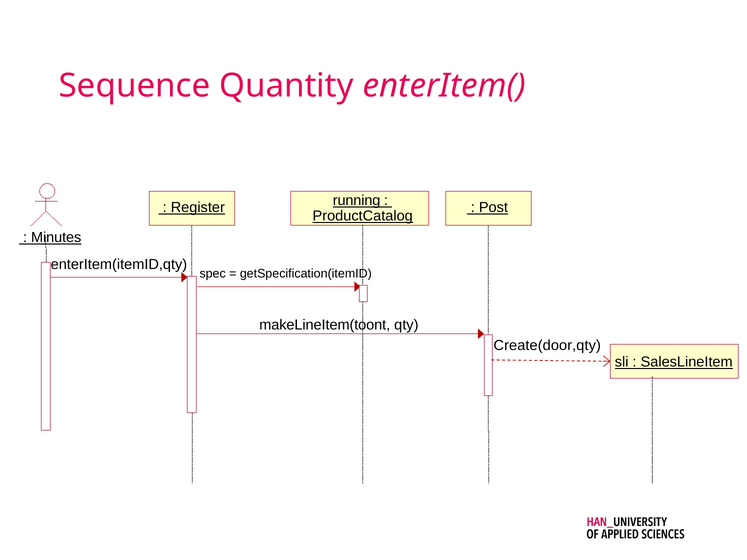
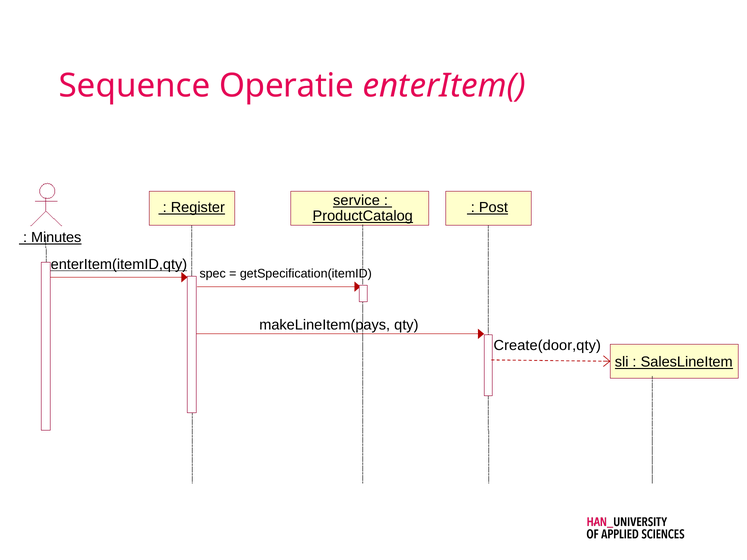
Quantity: Quantity -> Operatie (287, 86)
running: running -> service (356, 201)
enterItem(itemID,qty underline: none -> present (119, 265)
makeLineItem(toont: makeLineItem(toont -> makeLineItem(pays (325, 325)
